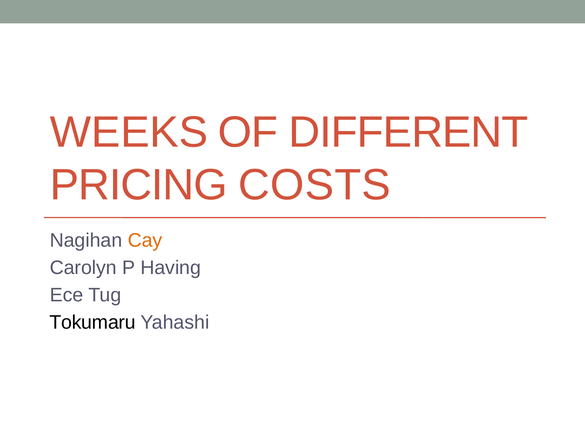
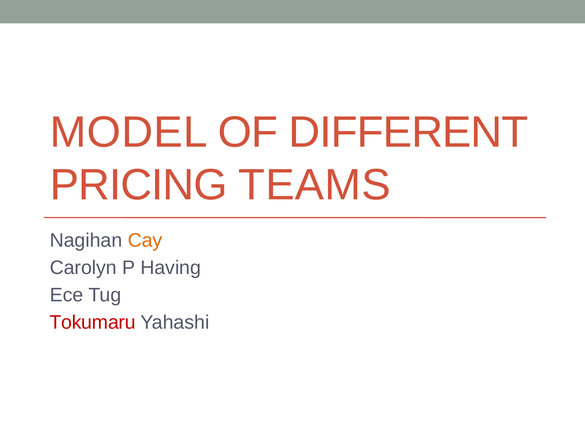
WEEKS: WEEKS -> MODEL (129, 132)
COSTS: COSTS -> TEAMS (314, 185)
Tokumaru colour: black -> red (93, 322)
